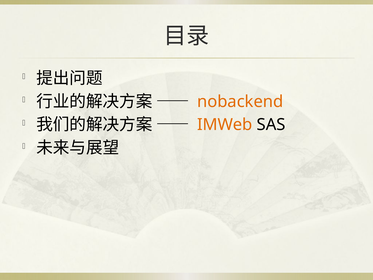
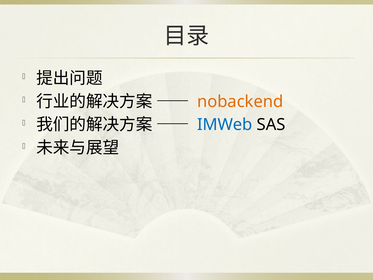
IMWeb colour: orange -> blue (225, 125)
